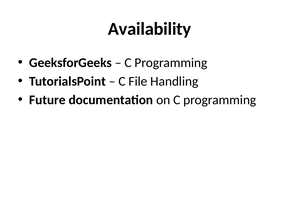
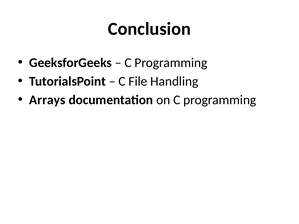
Availability: Availability -> Conclusion (149, 29)
Future: Future -> Arrays (47, 100)
